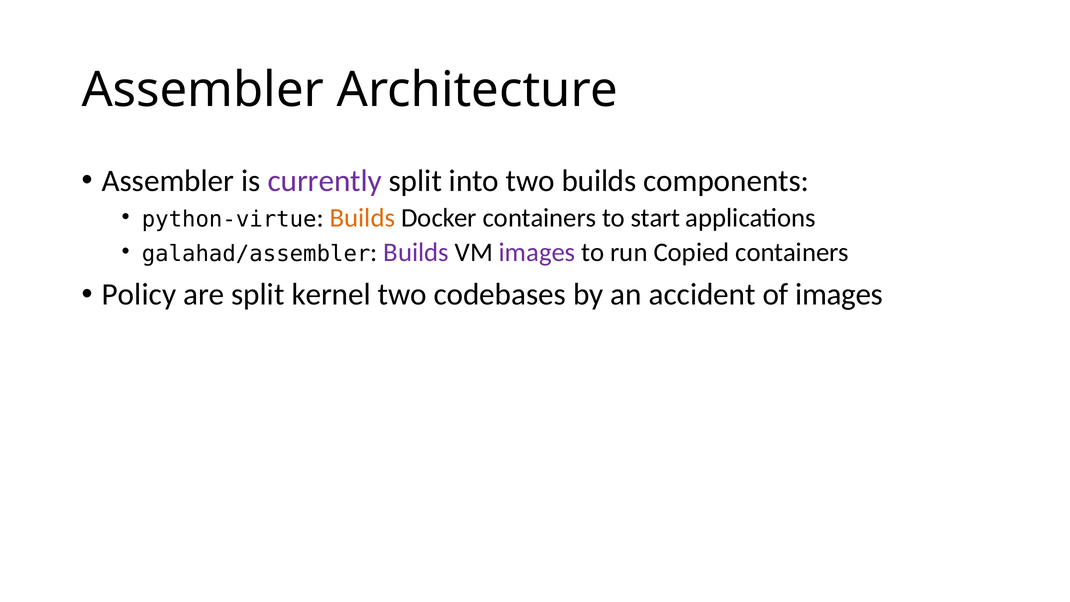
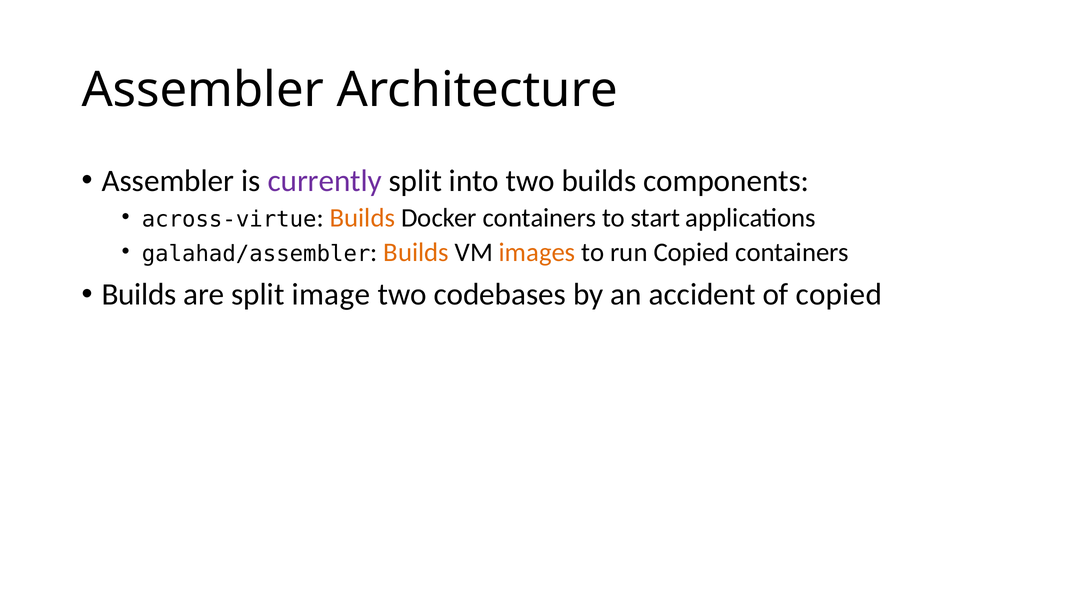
python-virtue: python-virtue -> across-virtue (229, 219)
Builds colour: purple -> orange (416, 252)
images colour: purple -> orange (537, 252)
Policy: Policy -> Builds (139, 295)
kernel: kernel -> image (331, 295)
of images: images -> copied (839, 295)
